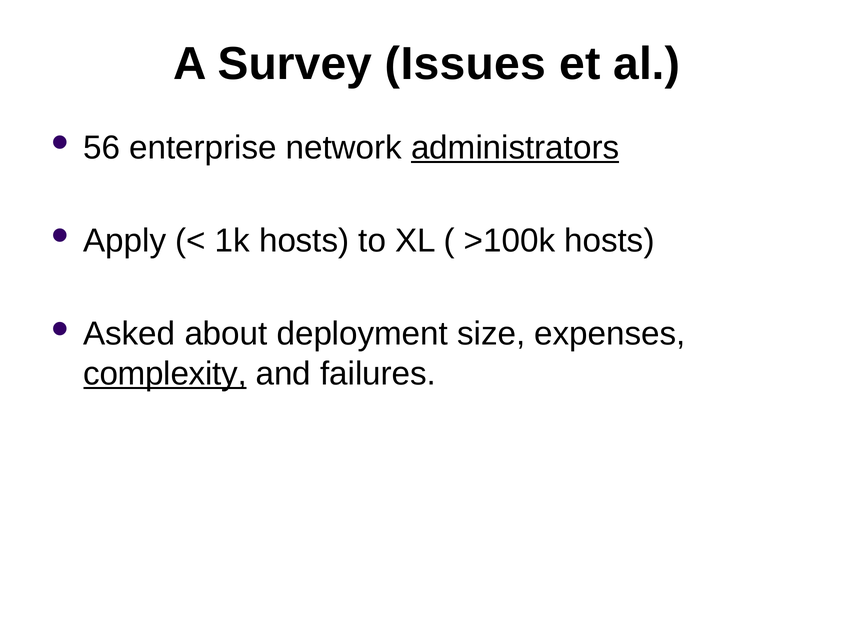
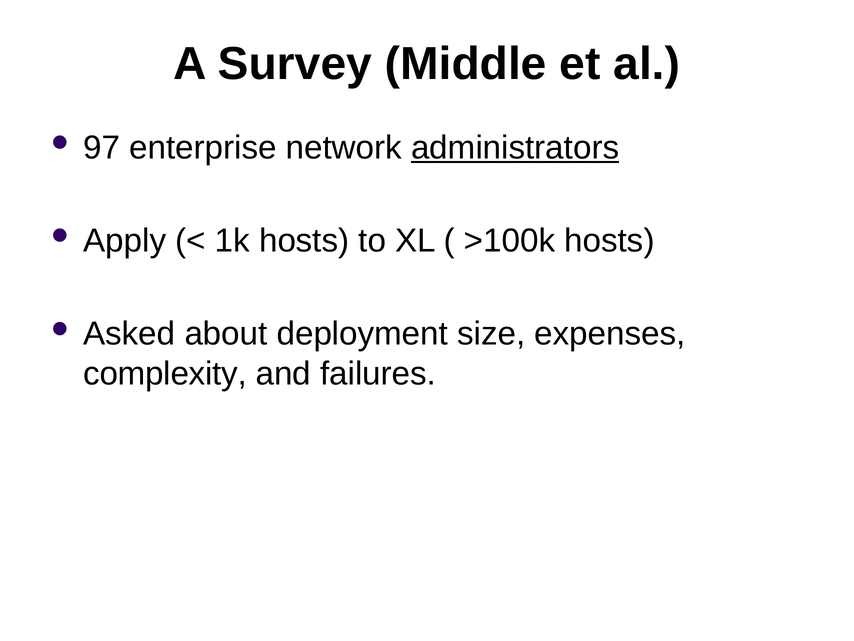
Issues: Issues -> Middle (466, 64)
56: 56 -> 97 (102, 147)
complexity underline: present -> none (165, 374)
